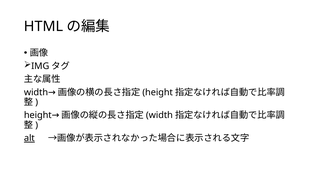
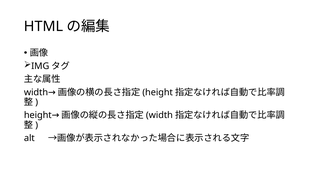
alt underline: present -> none (29, 139)
